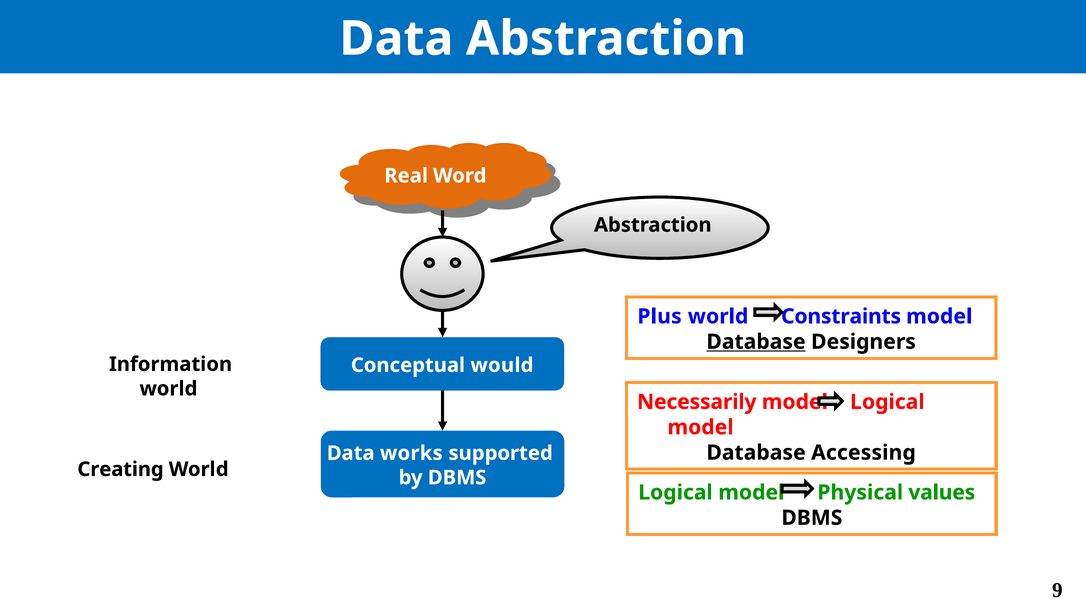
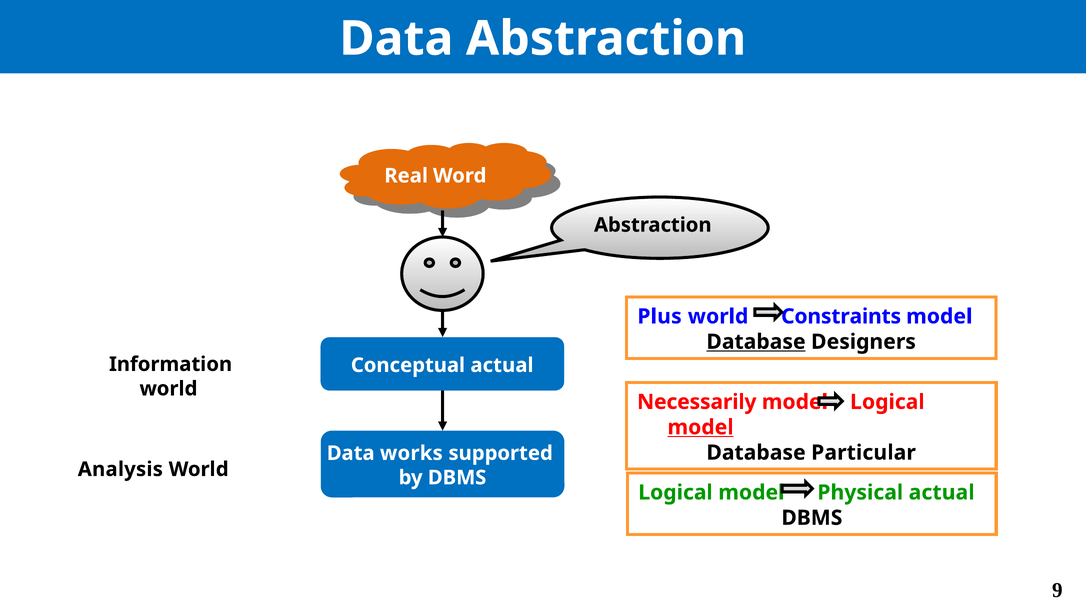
Conceptual would: would -> actual (502, 365)
model underline: none -> present (701, 427)
Accessing: Accessing -> Particular (864, 453)
Creating: Creating -> Analysis (120, 469)
Physical values: values -> actual (942, 492)
